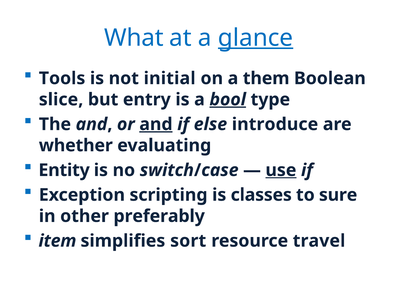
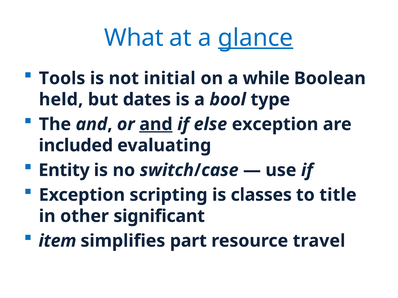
them: them -> while (266, 78)
slice: slice -> held (61, 100)
entry: entry -> dates (147, 100)
bool underline: present -> none (228, 100)
else introduce: introduce -> exception (275, 124)
whether: whether -> included (76, 146)
use underline: present -> none (281, 170)
sure: sure -> title (338, 195)
preferably: preferably -> significant (159, 216)
sort: sort -> part (188, 241)
